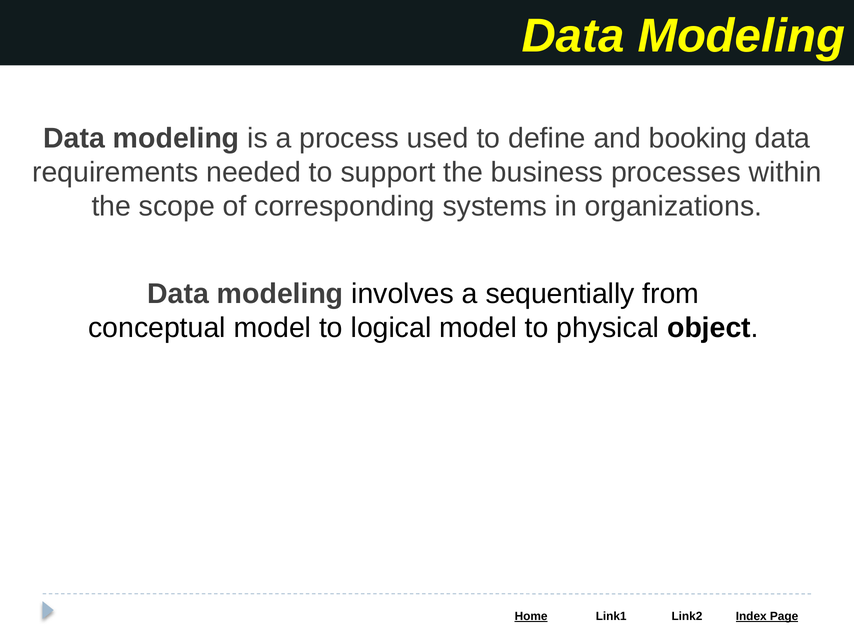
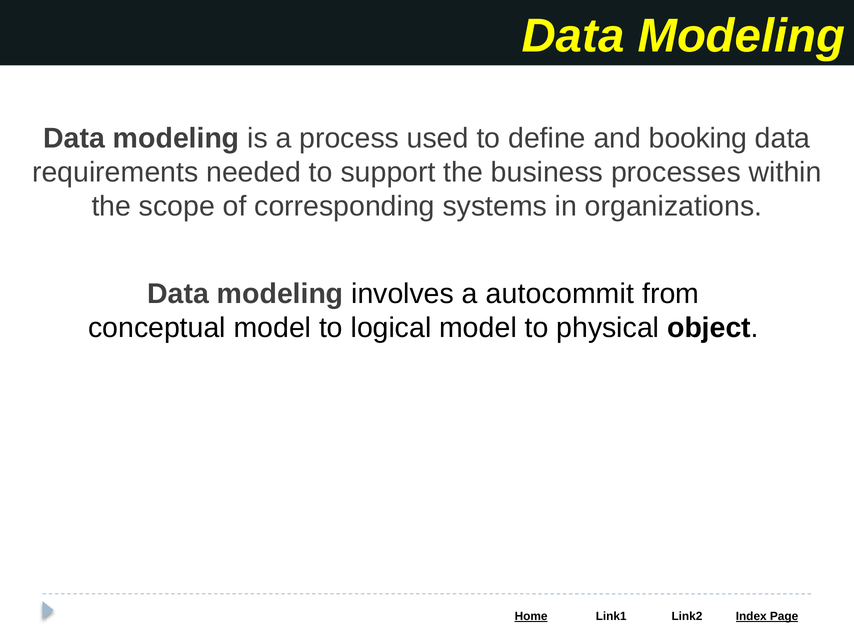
sequentially: sequentially -> autocommit (560, 294)
